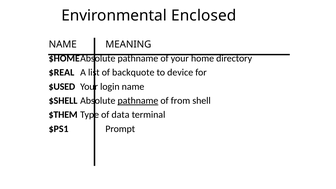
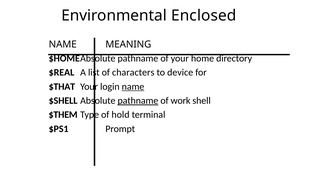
backquote: backquote -> characters (133, 72)
$USED: $USED -> $THAT (62, 87)
name underline: none -> present (133, 87)
from: from -> work (181, 101)
data: data -> hold (120, 115)
